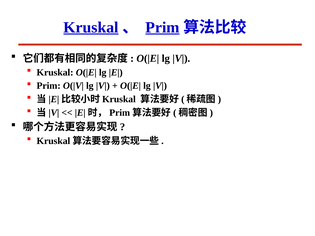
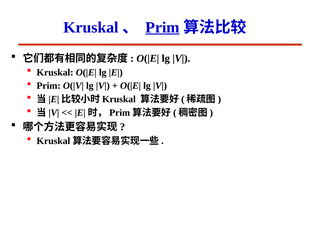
Kruskal underline: present -> none (91, 27)
